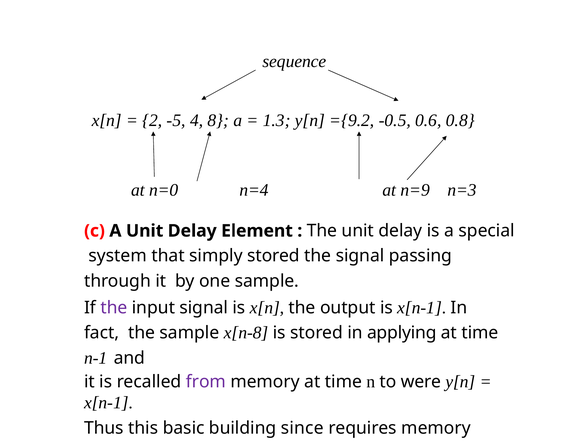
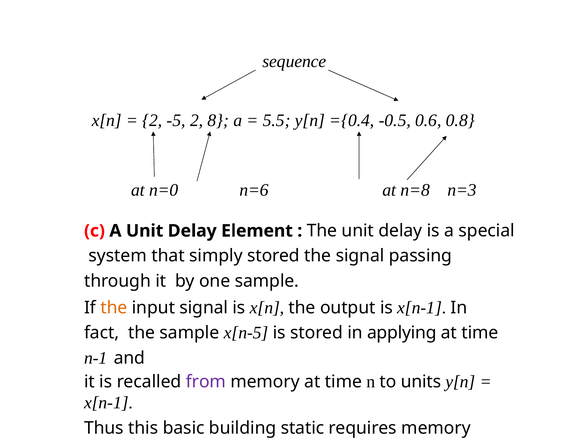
-5 4: 4 -> 2 (197, 120)
1.3: 1.3 -> 5.5 (277, 120)
={9.2: ={9.2 -> ={0.4 (352, 120)
n=4: n=4 -> n=6 (254, 190)
n=9: n=9 -> n=8 (415, 190)
the colour: purple -> orange (114, 307)
x[n-8: x[n-8 -> x[n-5 (246, 332)
were: were -> units (421, 381)
since: since -> static (302, 428)
